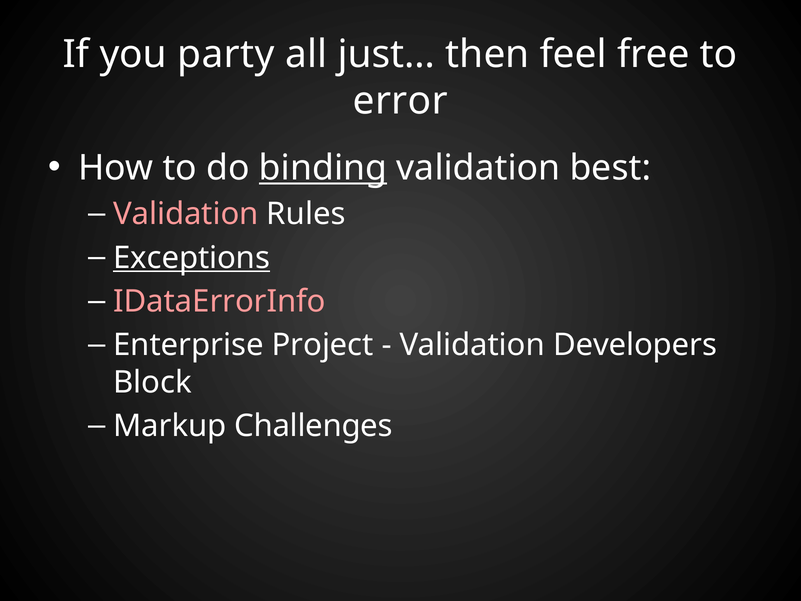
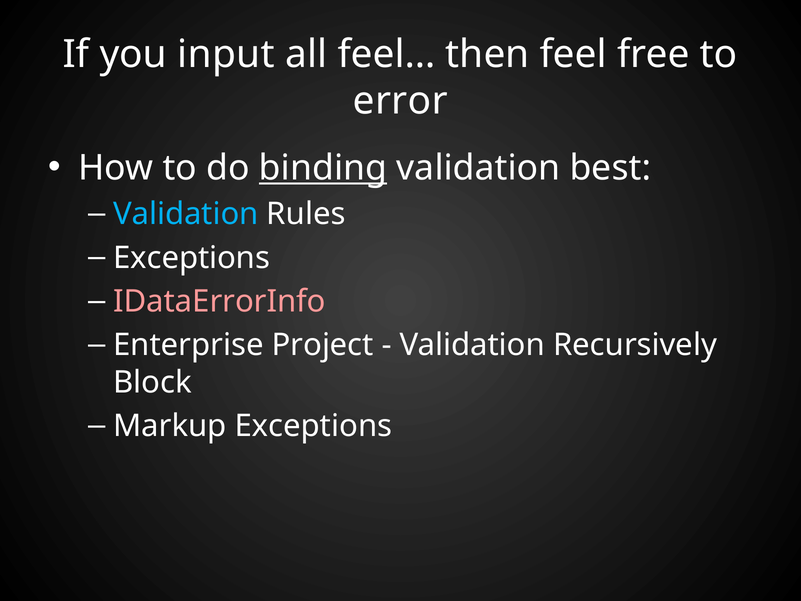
party: party -> input (226, 54)
just…: just… -> feel… (386, 54)
Validation colour: pink -> light blue (186, 214)
Exceptions underline: present -> none (192, 258)
Developers: Developers -> Recursively (635, 345)
Markup Challenges: Challenges -> Exceptions (313, 426)
